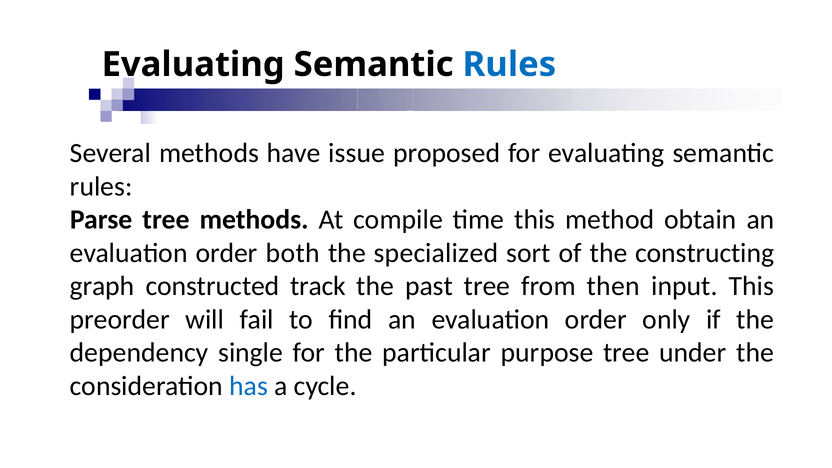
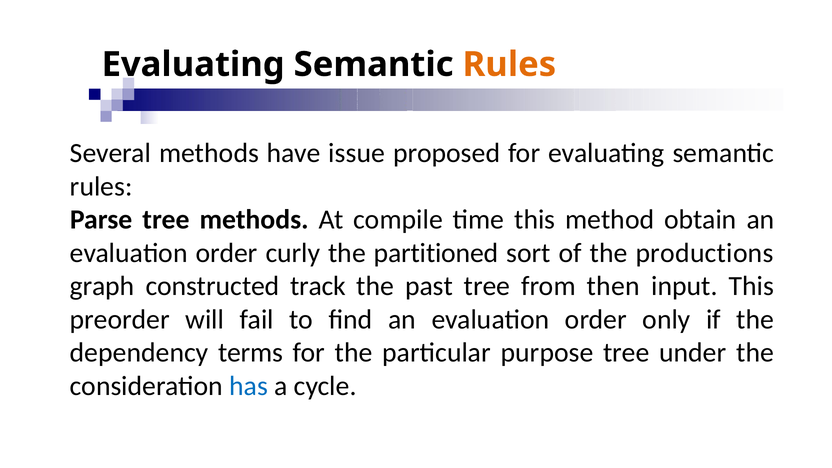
Rules colour: blue -> orange (509, 64)
both: both -> curly (293, 253)
specialized: specialized -> partitioned (436, 253)
constructing: constructing -> productions (705, 253)
single: single -> terms (251, 353)
